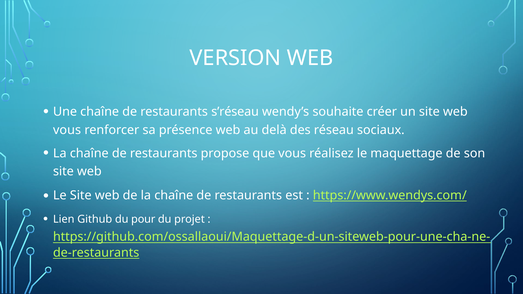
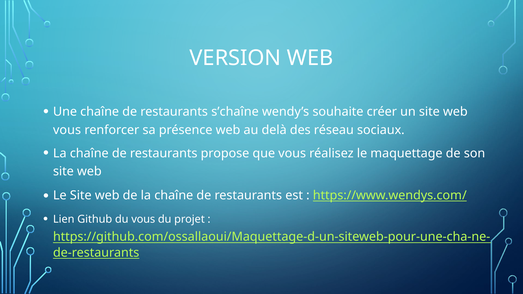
s’réseau: s’réseau -> s’chaîne (235, 112)
du pour: pour -> vous (143, 219)
